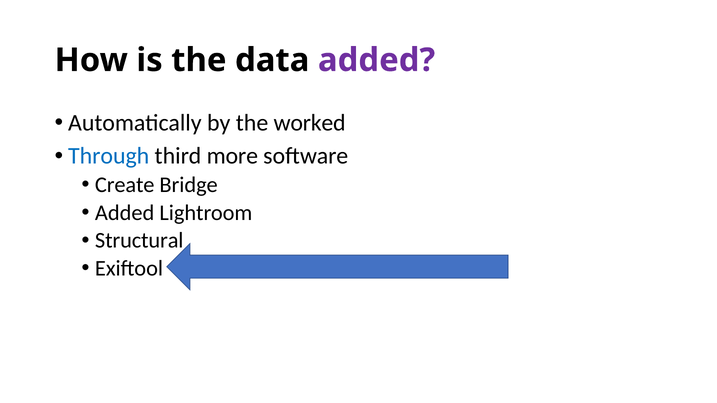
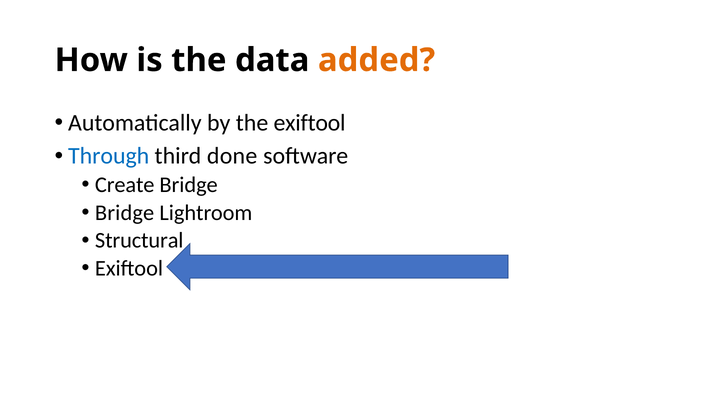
added colour: purple -> orange (377, 60)
the worked: worked -> exiftool (310, 123)
more: more -> done (232, 156)
Added: Added -> Bridge (125, 213)
